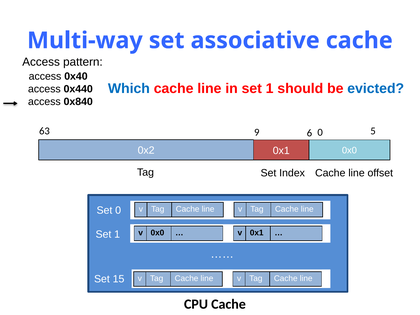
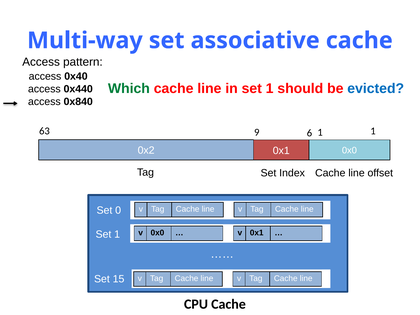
Which colour: blue -> green (129, 89)
63 5: 5 -> 1 (373, 131)
6 0: 0 -> 1 (320, 132)
